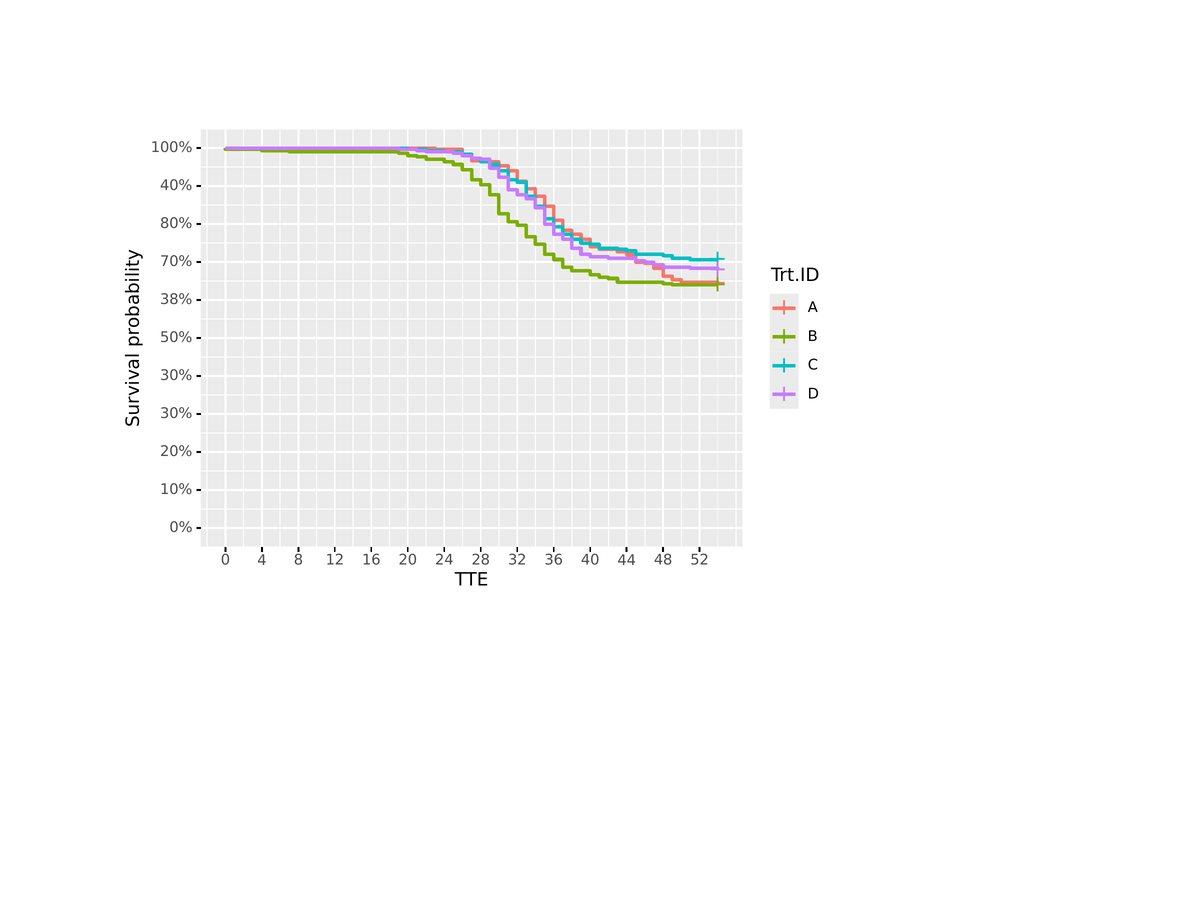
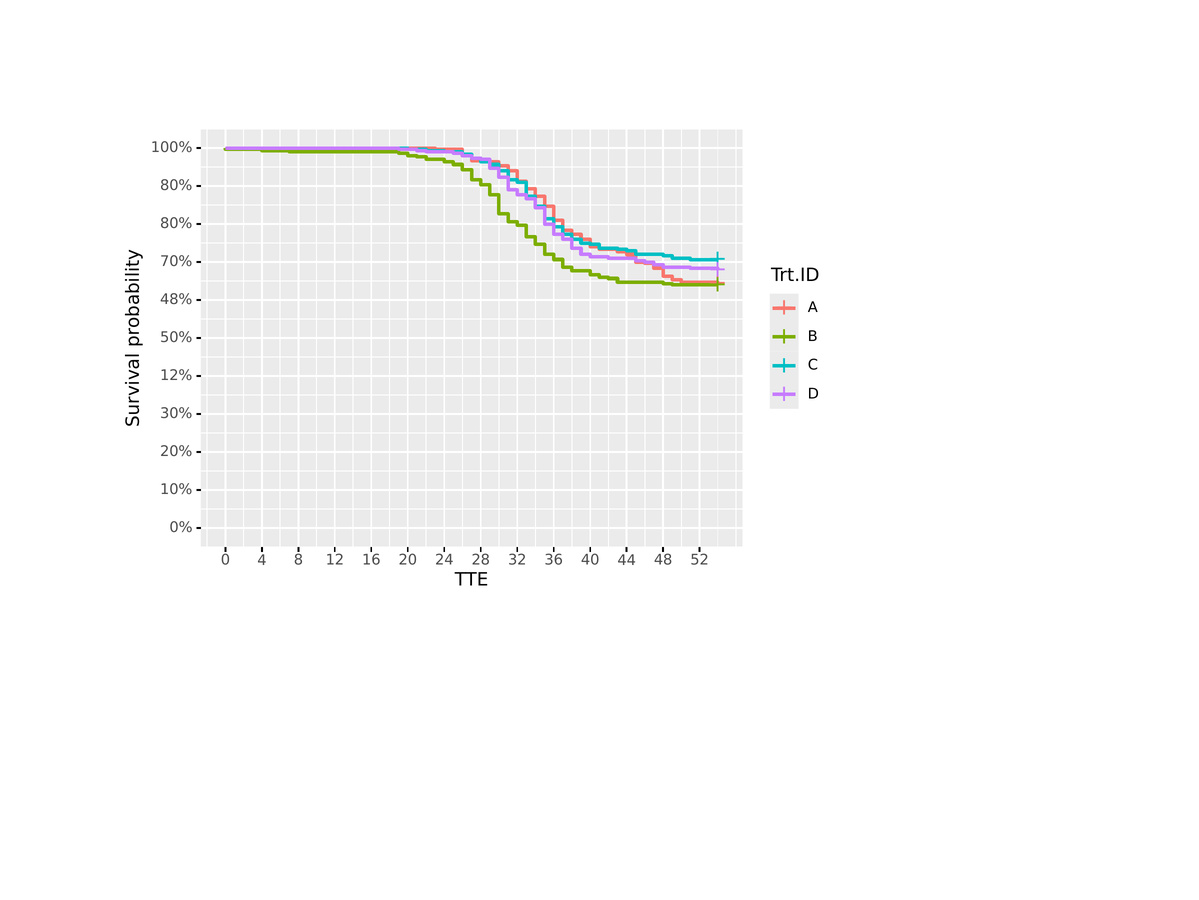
40%: 40% -> 80% (176, 185)
38%: 38% -> 48% (176, 299)
30%: 30% -> 12% (176, 375)
